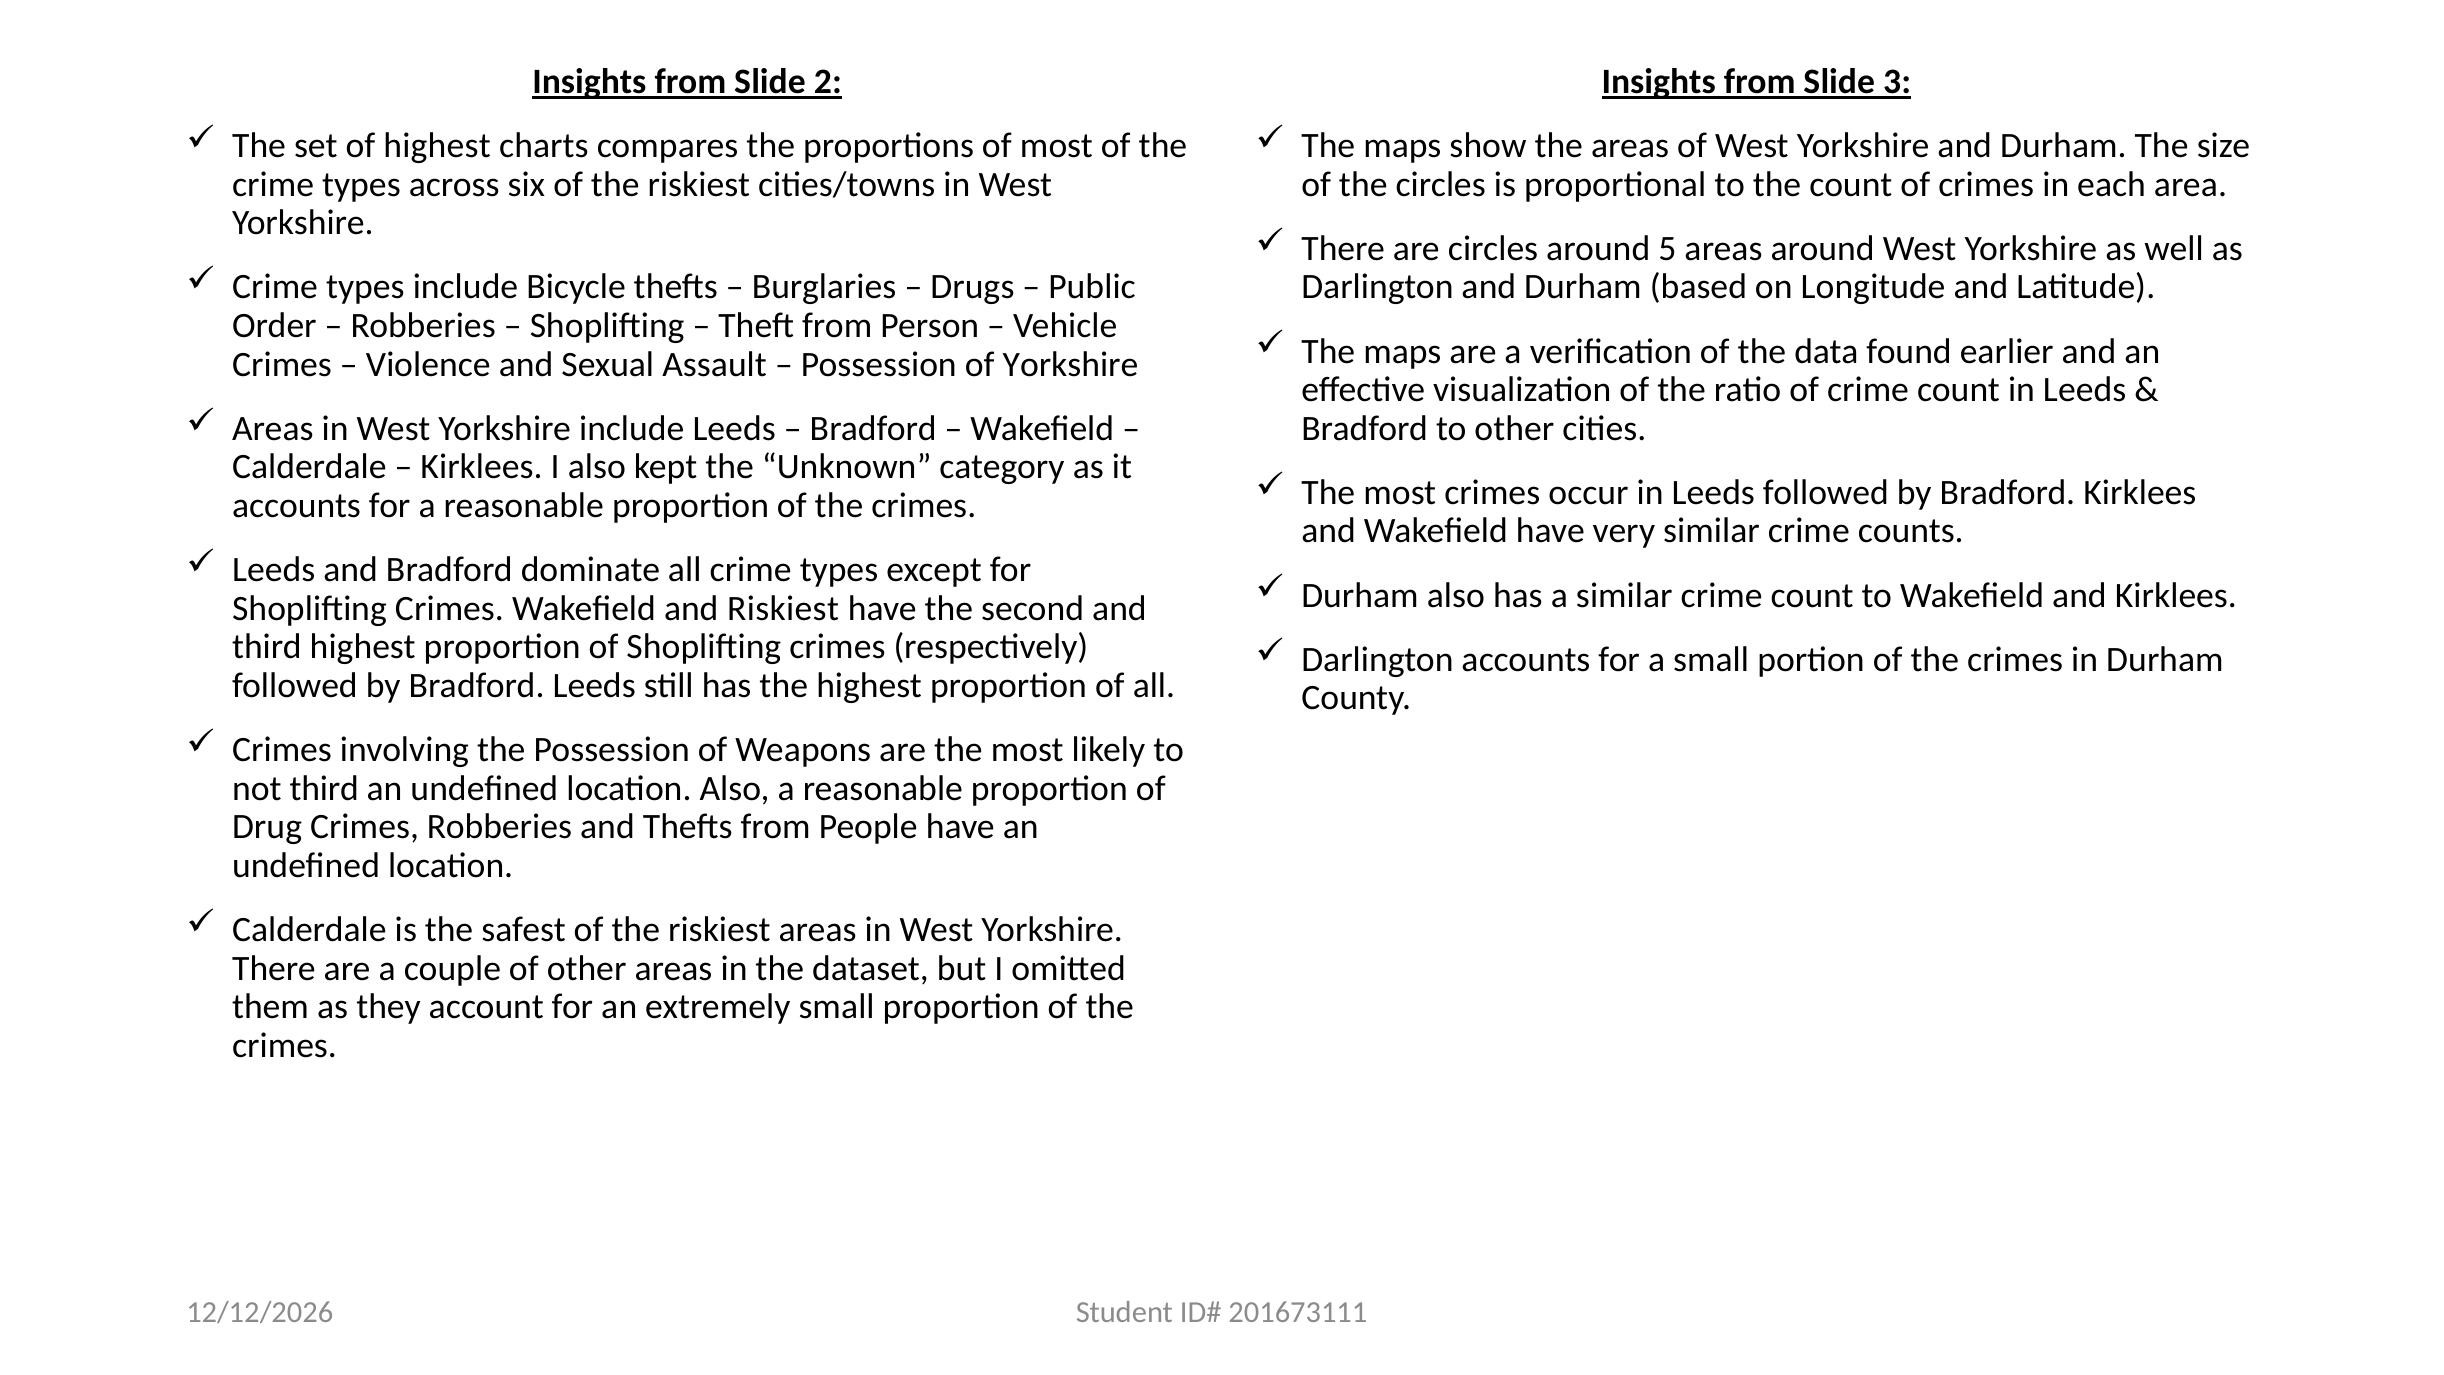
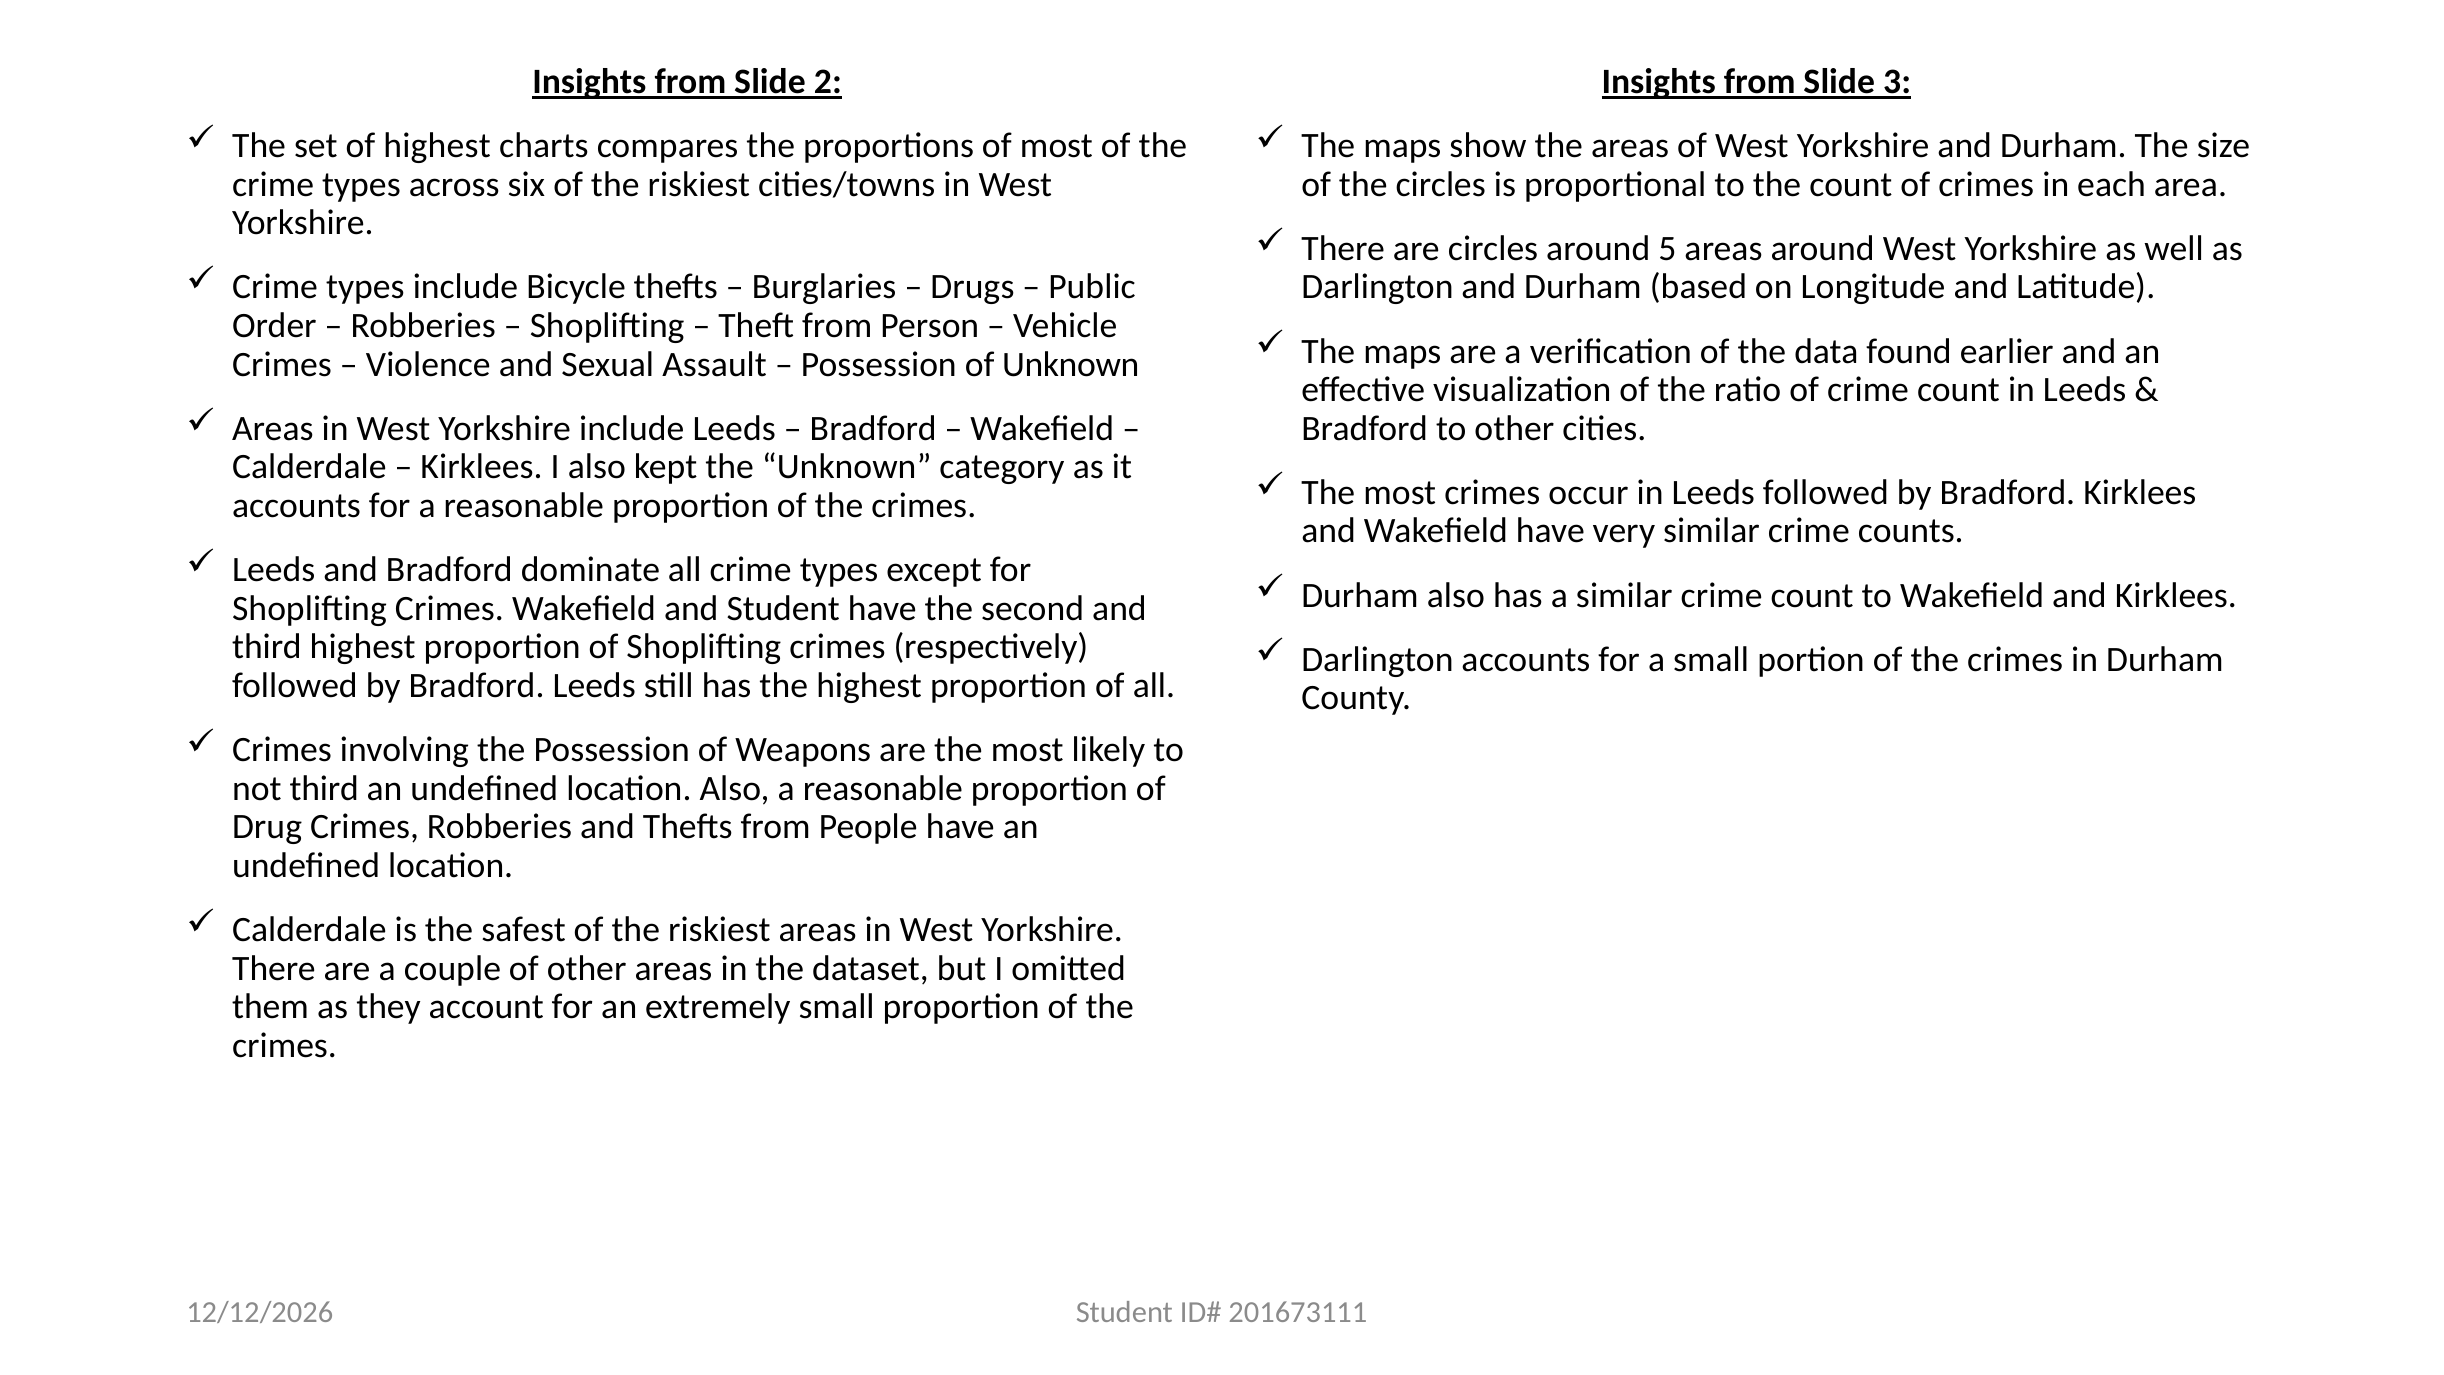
of Yorkshire: Yorkshire -> Unknown (1071, 364)
and Riskiest: Riskiest -> Student (783, 608)
